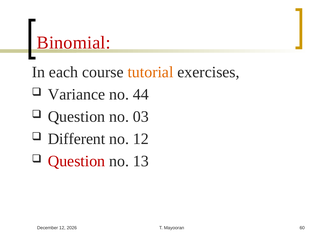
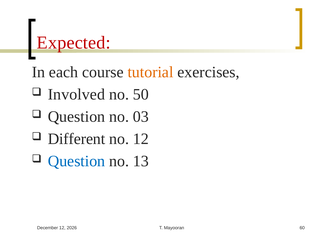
Binomial: Binomial -> Expected (74, 43)
Variance: Variance -> Involved (76, 95)
44: 44 -> 50 (141, 95)
Question colour: red -> blue (76, 161)
